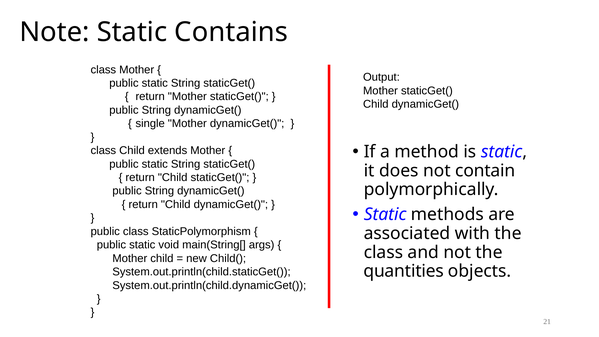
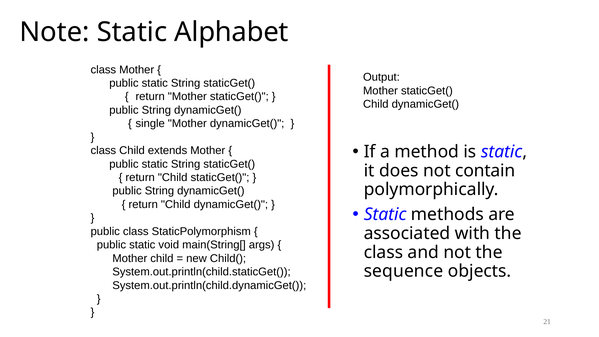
Contains: Contains -> Alphabet (231, 32)
quantities: quantities -> sequence (404, 271)
